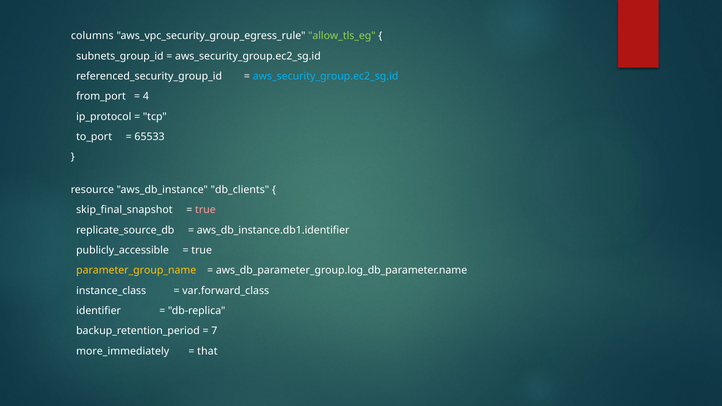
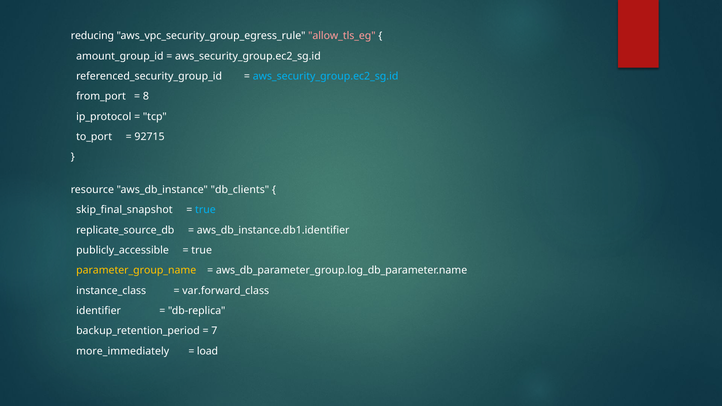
columns: columns -> reducing (92, 36)
allow_tls_eg colour: light green -> pink (342, 36)
subnets_group_id: subnets_group_id -> amount_group_id (120, 56)
4: 4 -> 8 (146, 96)
65533: 65533 -> 92715 (150, 137)
true colour: pink -> light blue (205, 210)
that: that -> load (208, 351)
